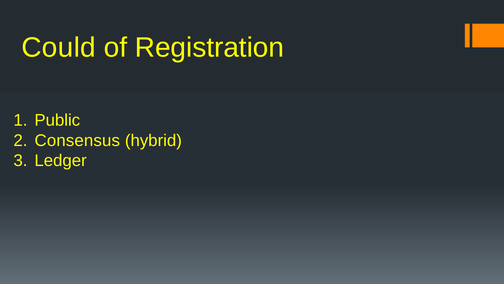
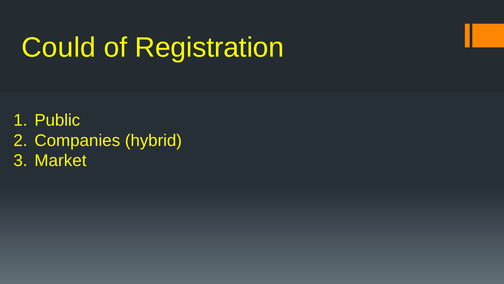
Consensus: Consensus -> Companies (77, 140)
Ledger: Ledger -> Market (60, 160)
